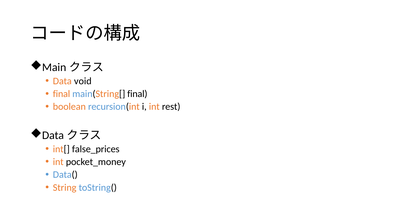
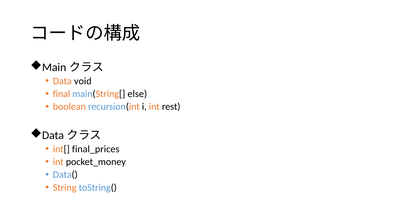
main(String[ final: final -> else (137, 94)
false_prices: false_prices -> final_prices (96, 149)
